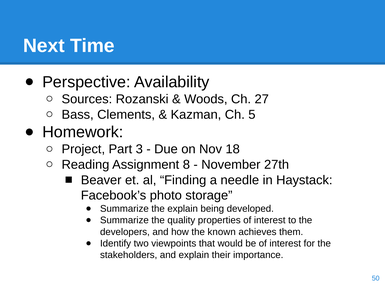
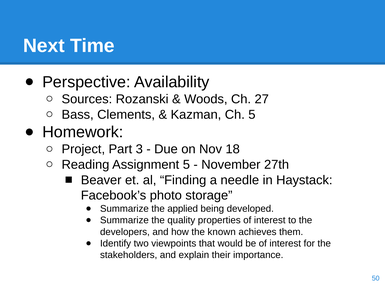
Assignment 8: 8 -> 5 (186, 165)
the explain: explain -> applied (183, 209)
